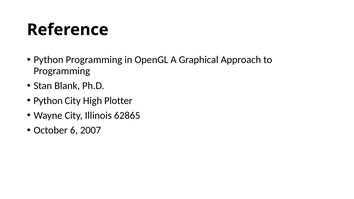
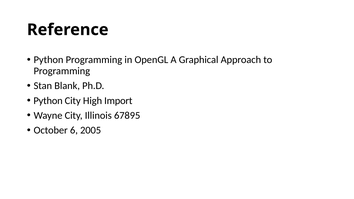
Plotter: Plotter -> Import (118, 101)
62865: 62865 -> 67895 (127, 116)
2007: 2007 -> 2005 (91, 130)
